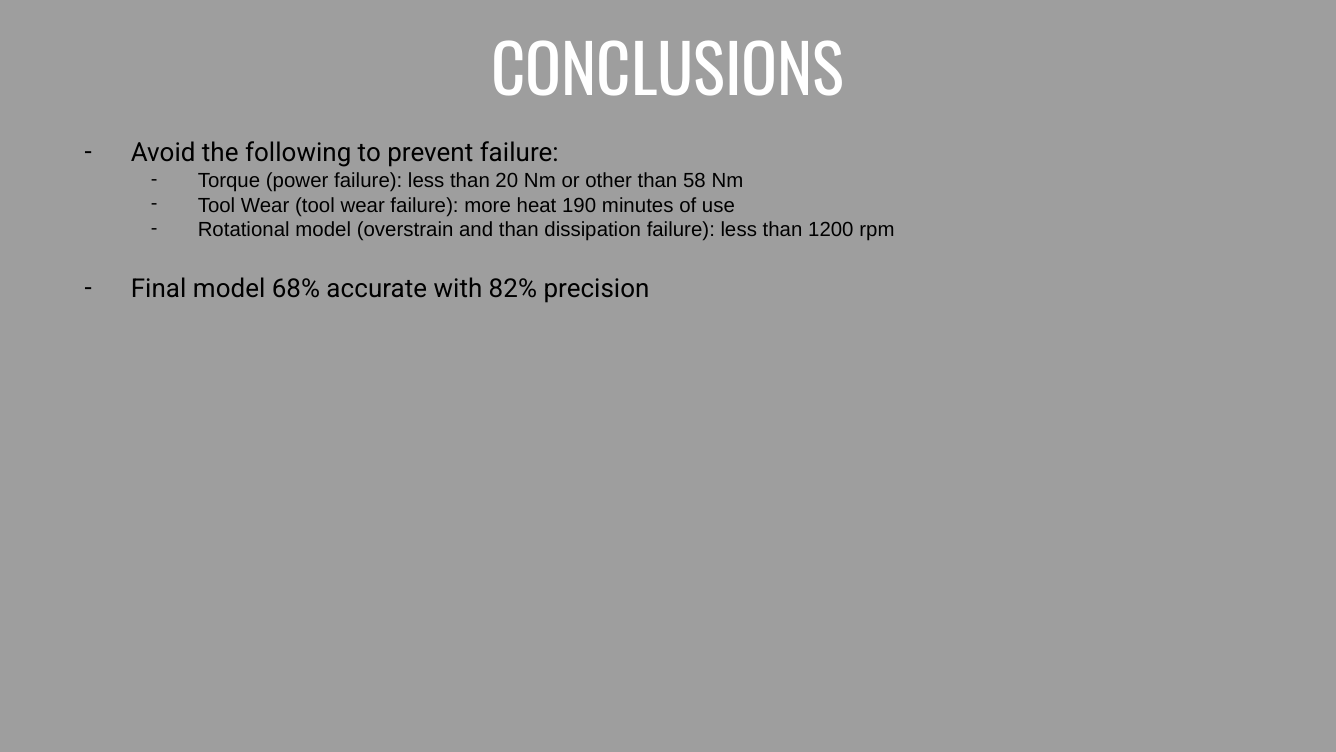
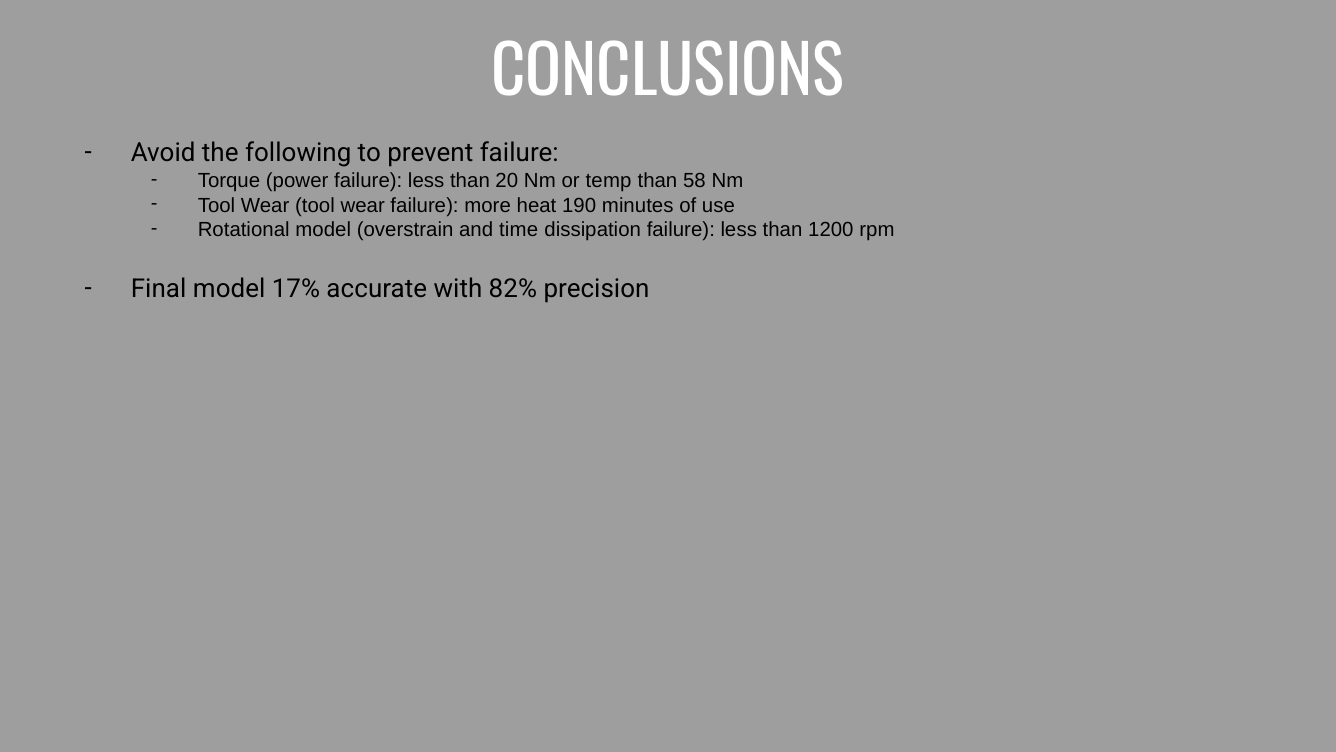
other: other -> temp (609, 181)
and than: than -> time (519, 230)
68%: 68% -> 17% (296, 289)
